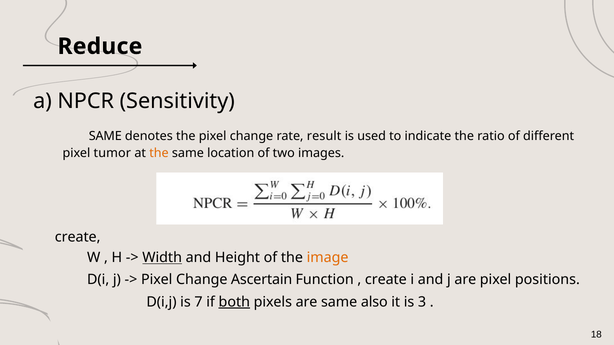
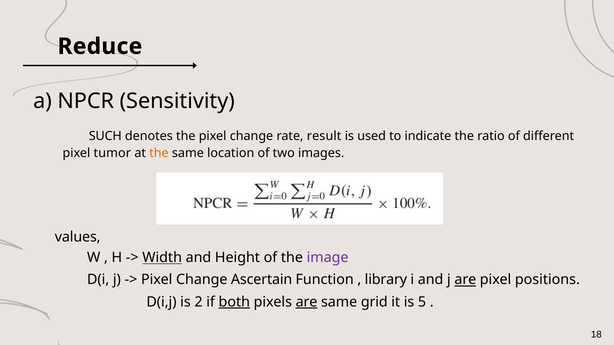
SAME: SAME -> SUCH (105, 136)
create: create -> values (78, 237)
image colour: orange -> purple (328, 258)
create: create -> library (386, 280)
are underline: none -> present (465, 280)
7: 7 -> 2 (199, 302)
are underline: none -> present (307, 302)
also: also -> grid (374, 302)
3: 3 -> 5 (422, 302)
